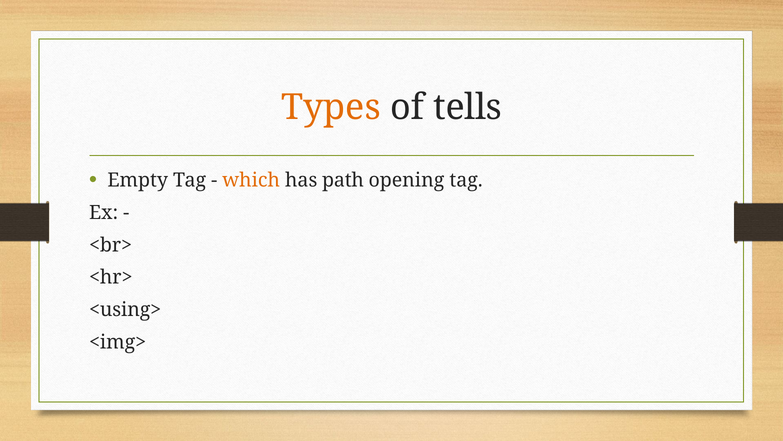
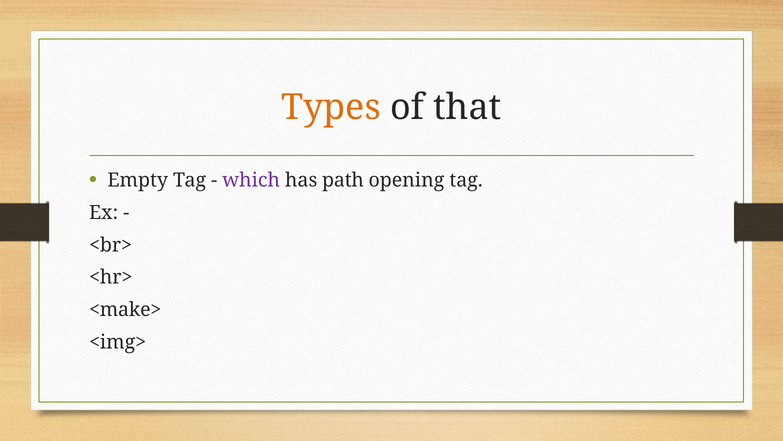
tells: tells -> that (467, 107)
which colour: orange -> purple (251, 180)
<using>: <using> -> <make> (125, 309)
